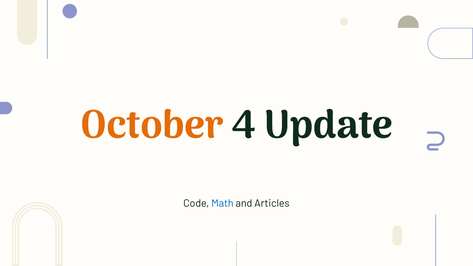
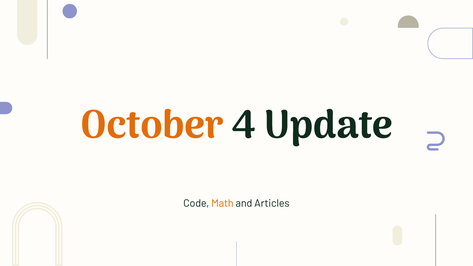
Math colour: blue -> orange (222, 203)
